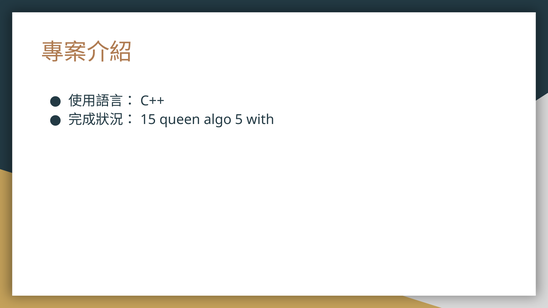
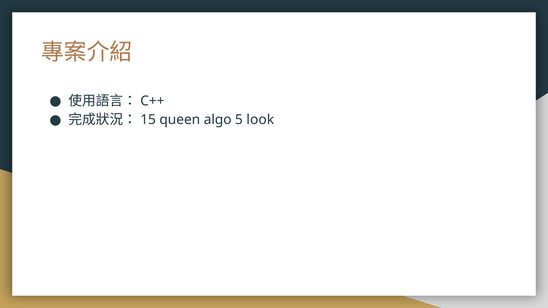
with: with -> look (260, 120)
